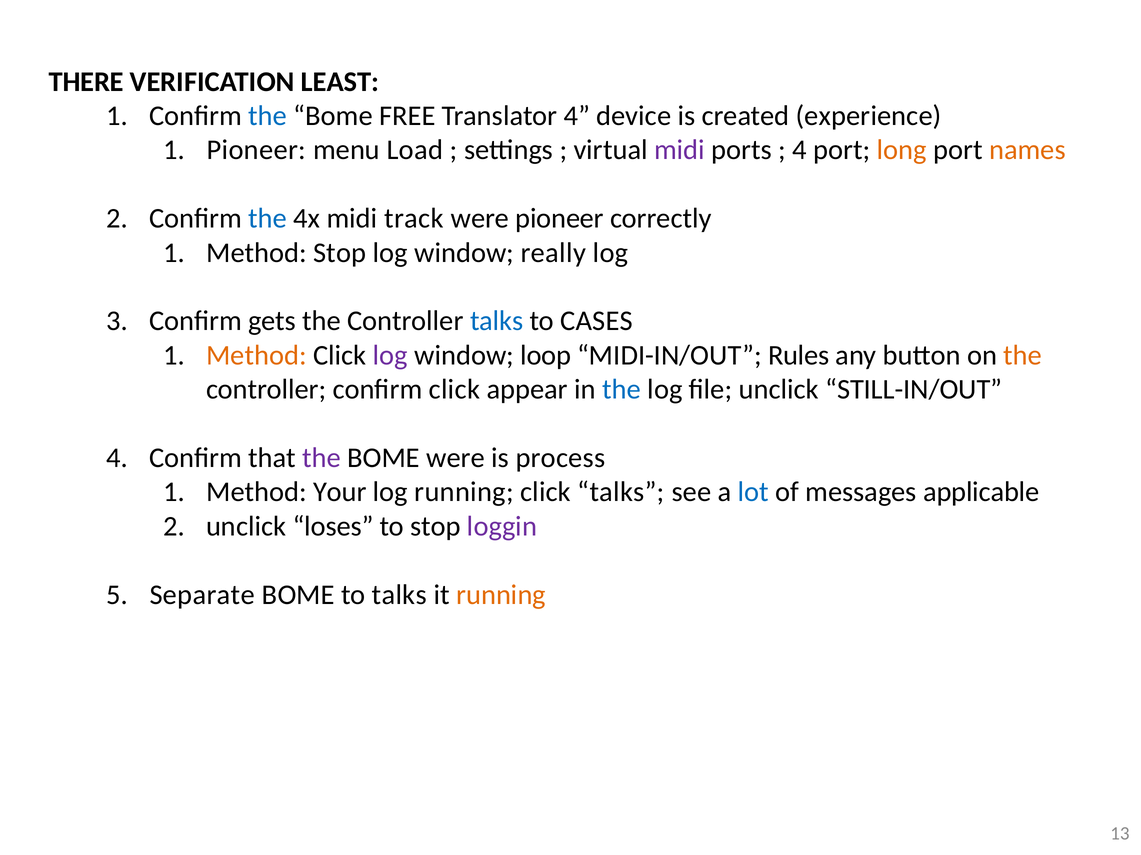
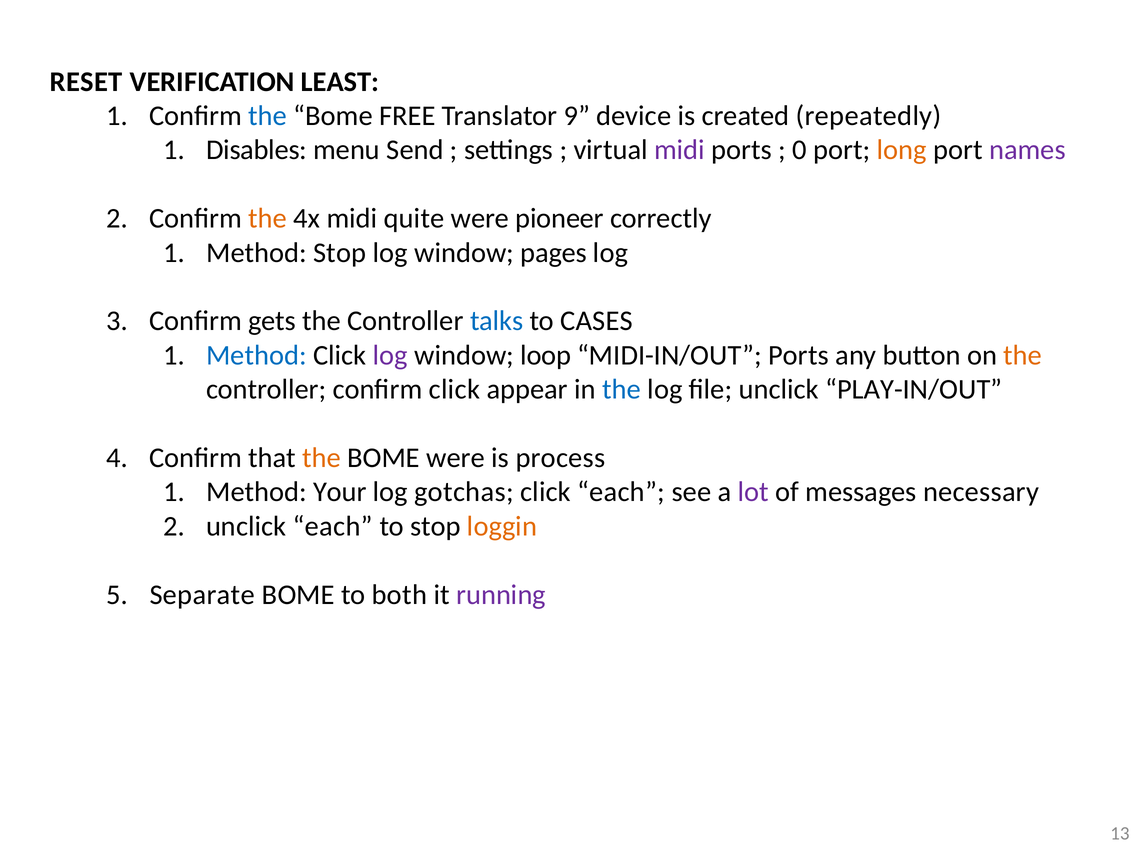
THERE: THERE -> RESET (86, 82)
Translator 4: 4 -> 9 (577, 116)
experience: experience -> repeatedly (869, 116)
1 Pioneer: Pioneer -> Disables (257, 150)
Load: Load -> Send (415, 150)
4: 4 -> 0 (800, 150)
names colour: orange -> purple (1027, 150)
the colour: blue -> orange (268, 219)
track: track -> quite (414, 219)
really: really -> pages (554, 253)
Method colour: orange -> blue (256, 356)
MIDI-IN/OUT Rules: Rules -> Ports (798, 356)
STILL-IN/OUT: STILL-IN/OUT -> PLAY-IN/OUT (914, 390)
the colour: purple -> orange (322, 458)
log running: running -> gotchas (464, 492)
click talks: talks -> each (621, 492)
lot colour: blue -> purple (753, 492)
applicable: applicable -> necessary (981, 492)
unclick loses: loses -> each (333, 527)
loggin colour: purple -> orange (502, 527)
to talks: talks -> both (399, 595)
running colour: orange -> purple (501, 595)
